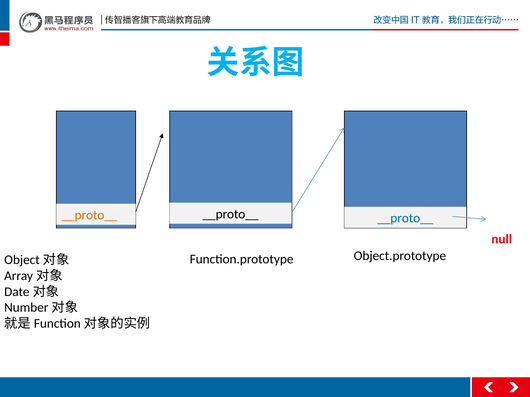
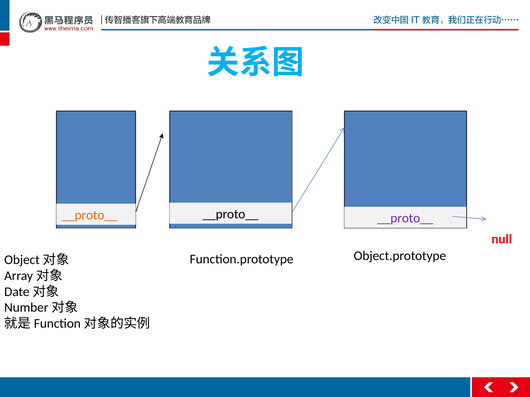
__proto__ colour: blue -> purple (405, 219)
